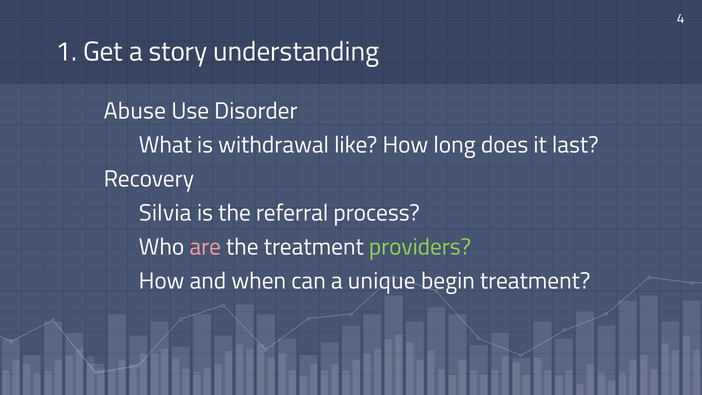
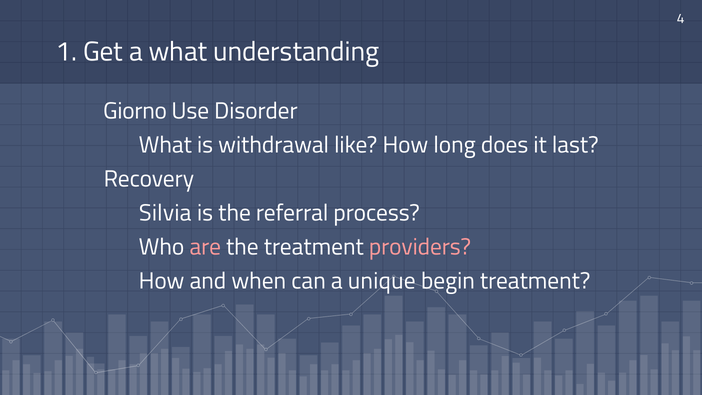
a story: story -> what (178, 52)
Abuse: Abuse -> Giorno (135, 111)
providers colour: light green -> pink (420, 247)
